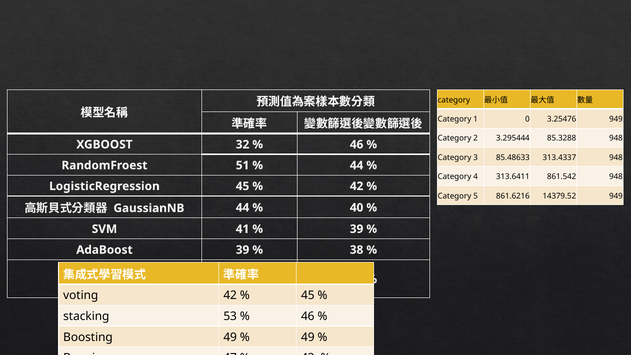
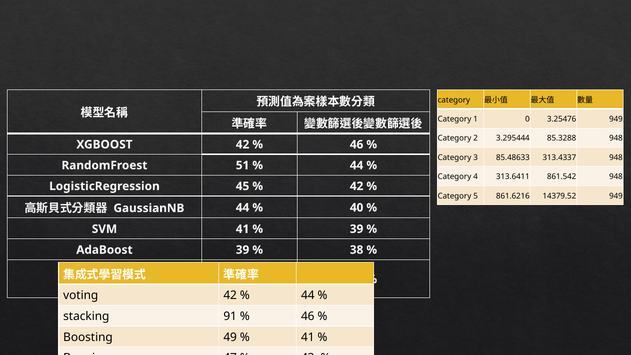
XGBOOST 32: 32 -> 42 (243, 144)
45: 45 -> 44 (308, 295)
53: 53 -> 91 (230, 316)
49: 49 -> 41 (308, 337)
